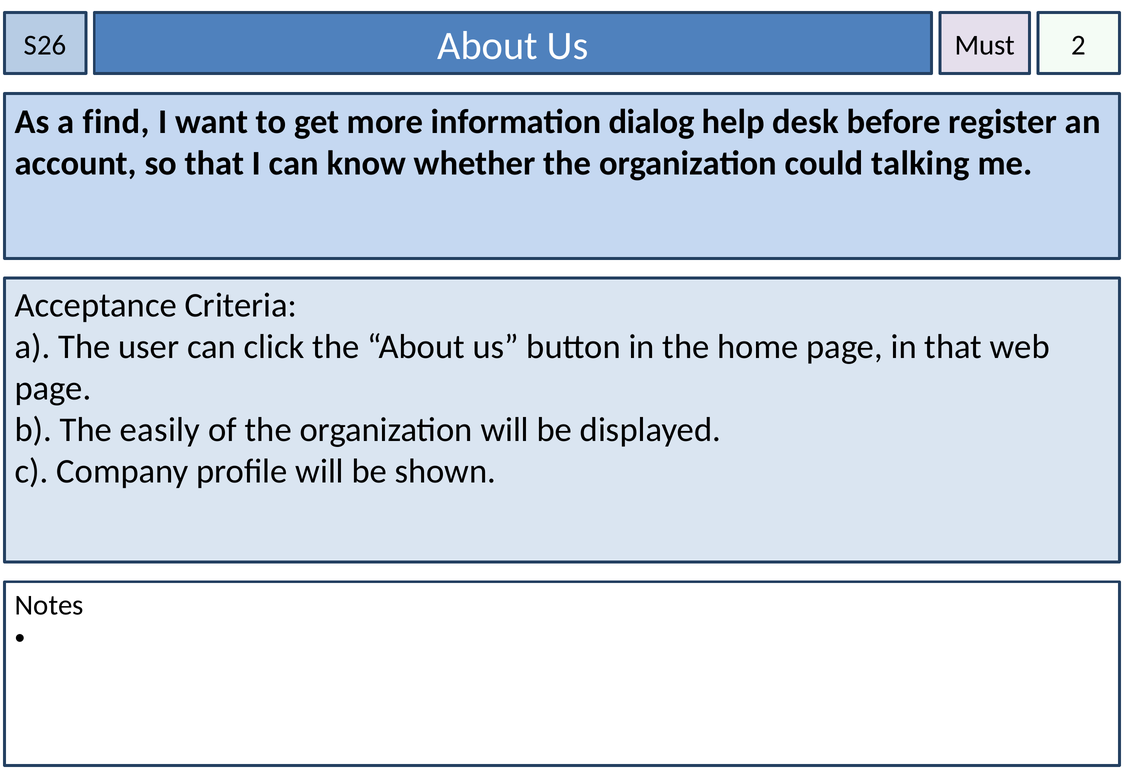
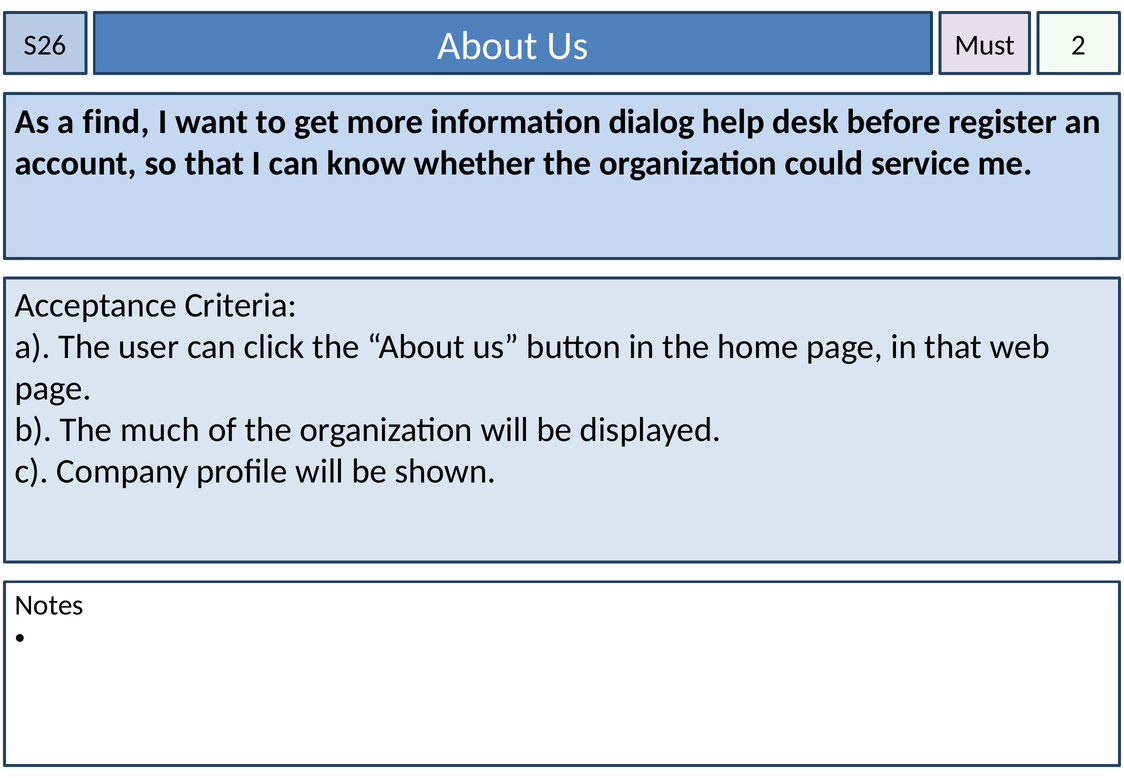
talking: talking -> service (921, 163)
easily: easily -> much (160, 430)
